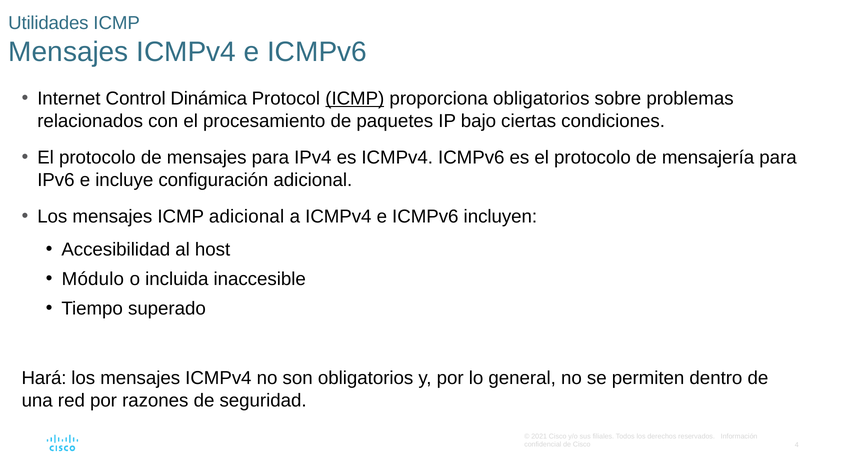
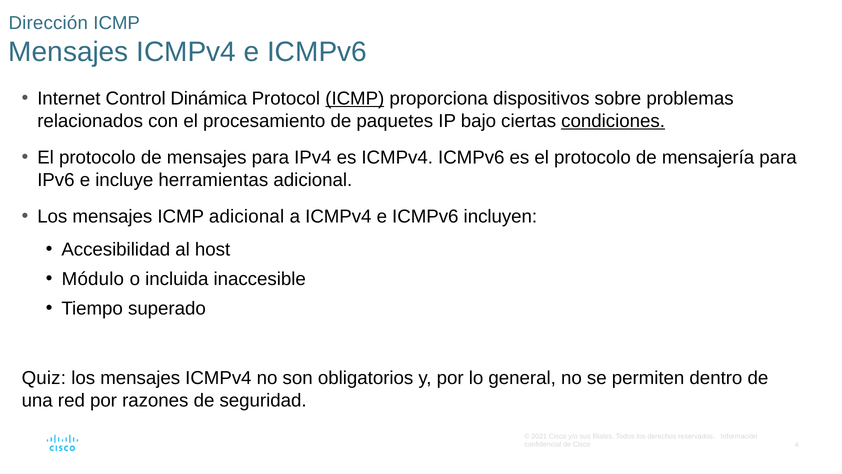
Utilidades: Utilidades -> Dirección (48, 23)
proporciona obligatorios: obligatorios -> dispositivos (541, 99)
condiciones underline: none -> present (613, 121)
configuración: configuración -> herramientas (213, 180)
Hará: Hará -> Quiz (44, 378)
